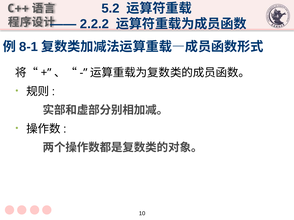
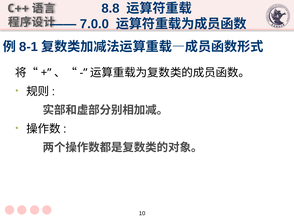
5.2: 5.2 -> 8.8 (111, 8)
2.2.2: 2.2.2 -> 7.0.0 (94, 24)
